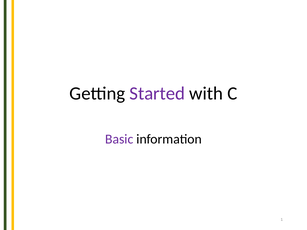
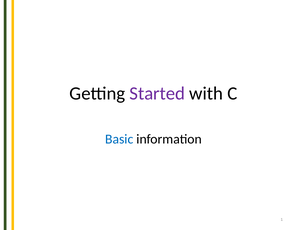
Basic colour: purple -> blue (119, 139)
